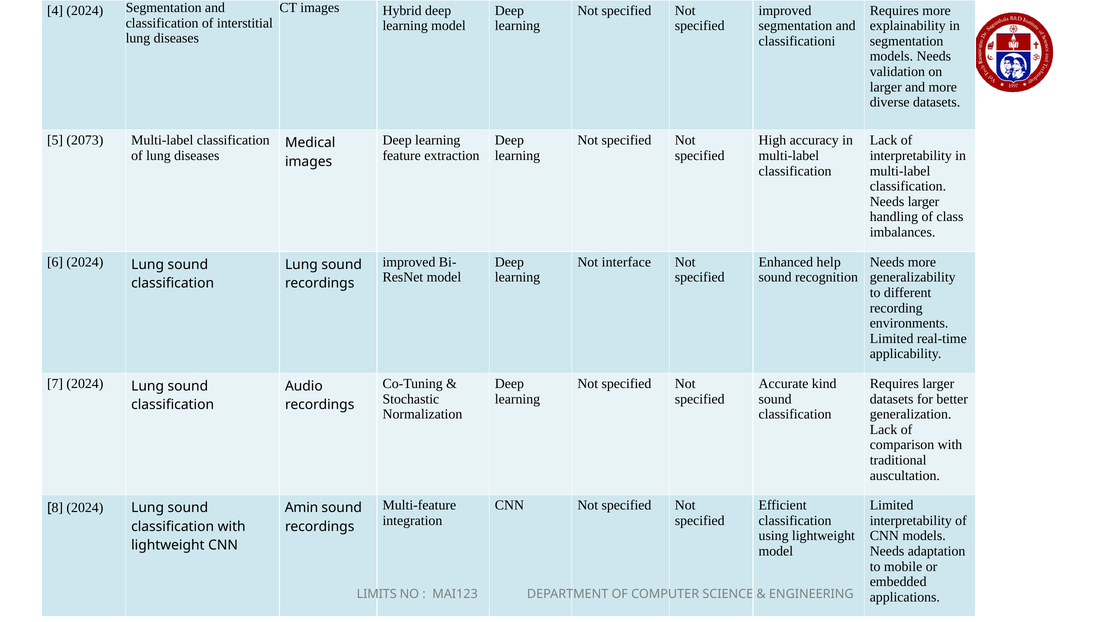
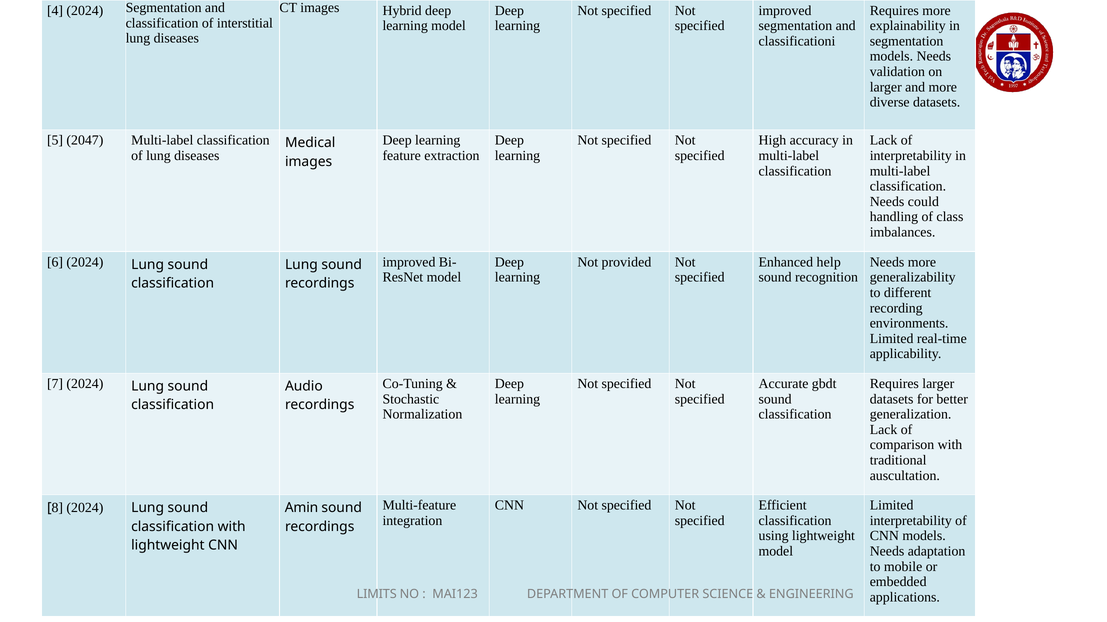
2073: 2073 -> 2047 (85, 141)
Needs larger: larger -> could (923, 202)
interface: interface -> provided (626, 262)
kind: kind -> gbdt (824, 384)
